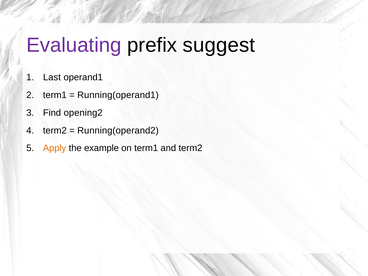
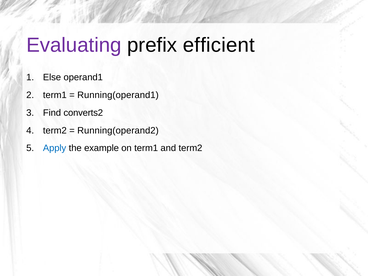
suggest: suggest -> efficient (219, 45)
Last: Last -> Else (52, 77)
opening2: opening2 -> converts2 (83, 113)
Apply colour: orange -> blue (55, 148)
